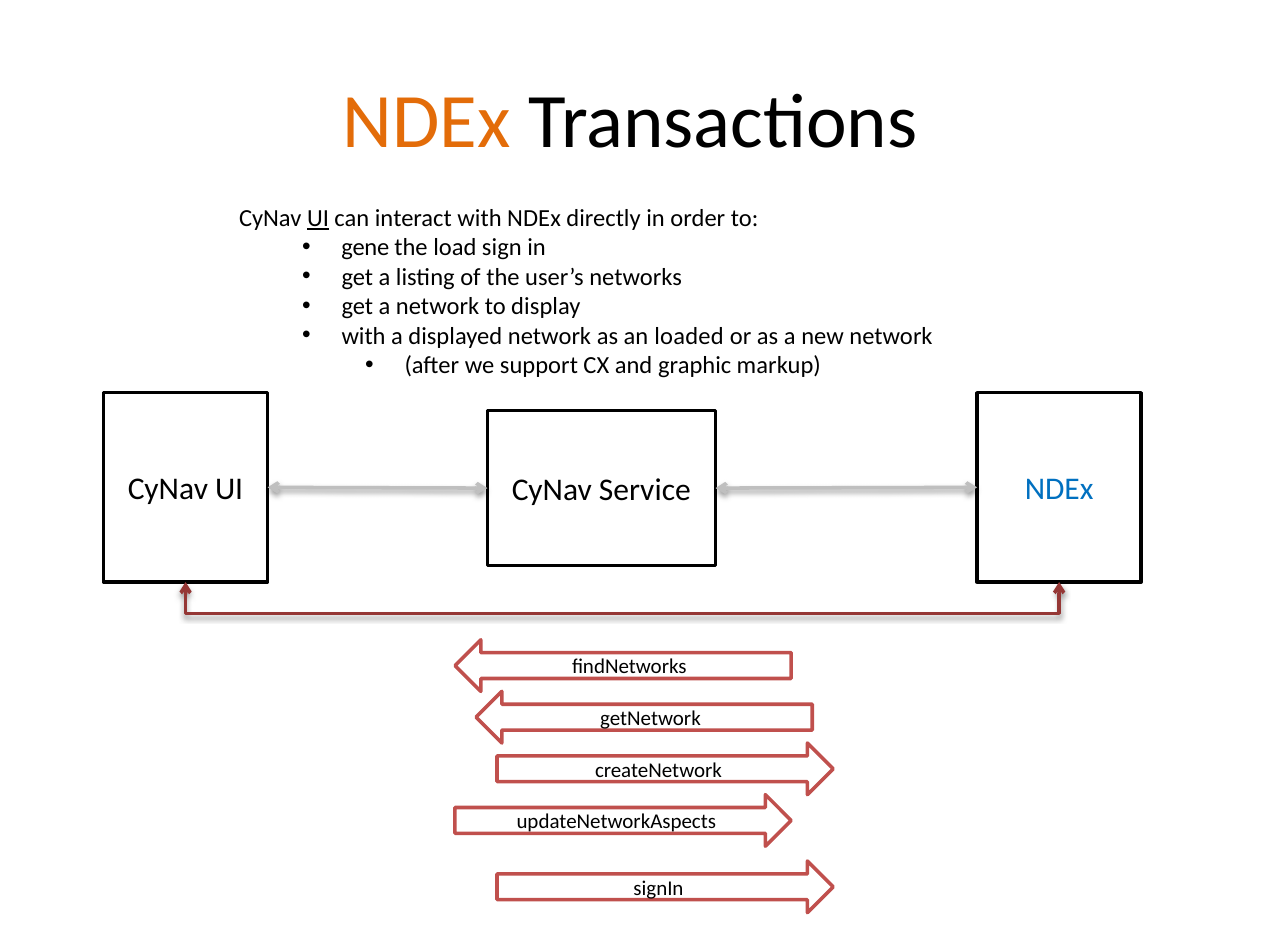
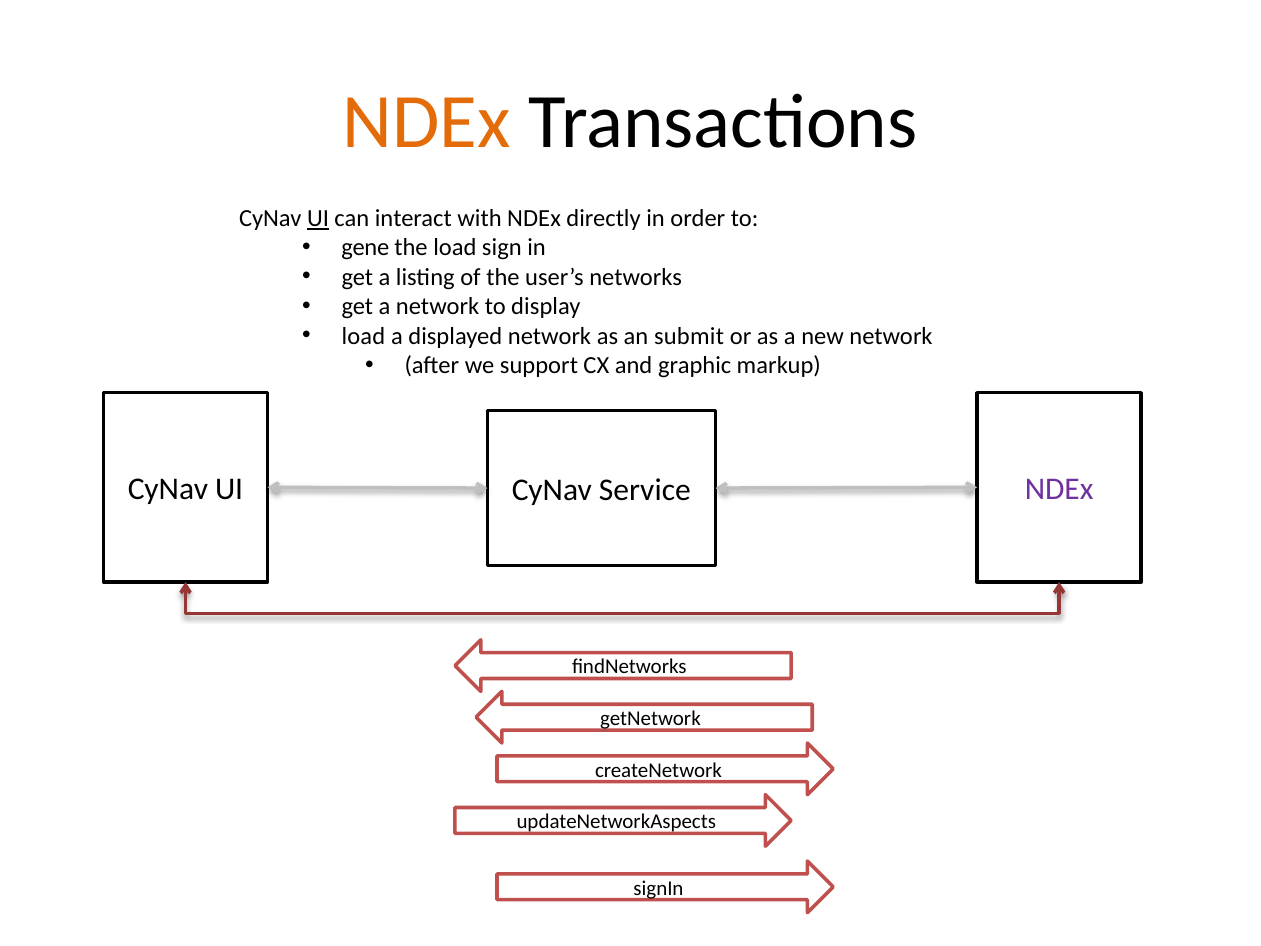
with: with -> load (363, 336)
loaded: loaded -> submit (689, 336)
NDEx colour: blue -> purple (1059, 489)
